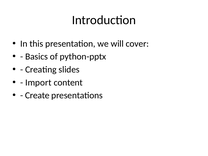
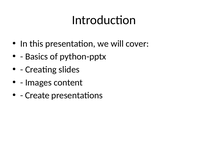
Import: Import -> Images (38, 82)
